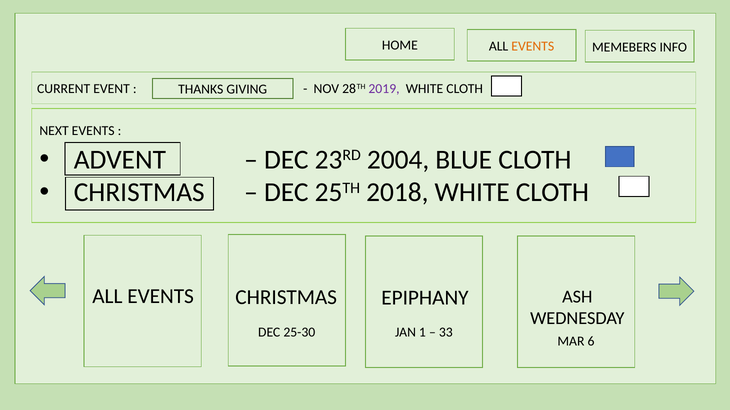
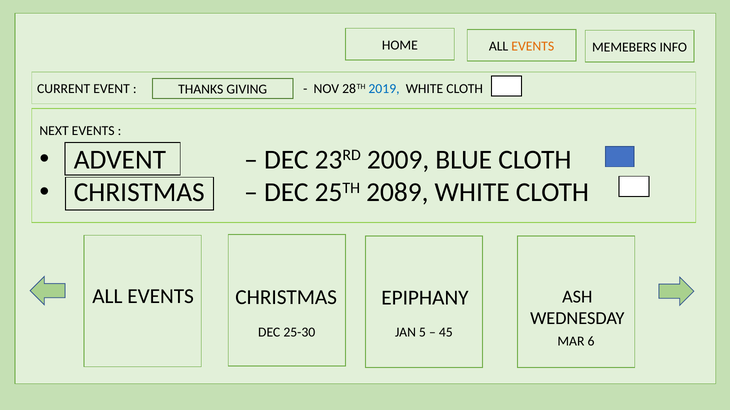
2019 colour: purple -> blue (384, 89)
2004: 2004 -> 2009 (398, 160)
2018: 2018 -> 2089 (397, 193)
1: 1 -> 5 (422, 333)
33: 33 -> 45 (446, 333)
